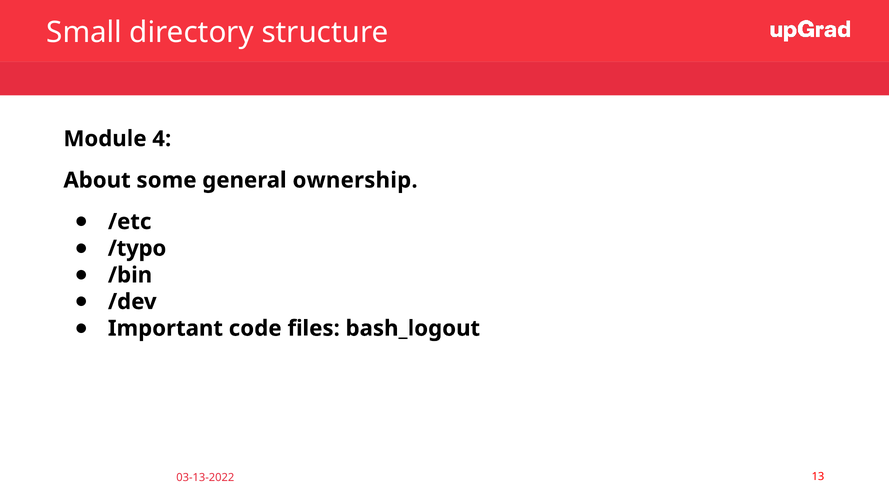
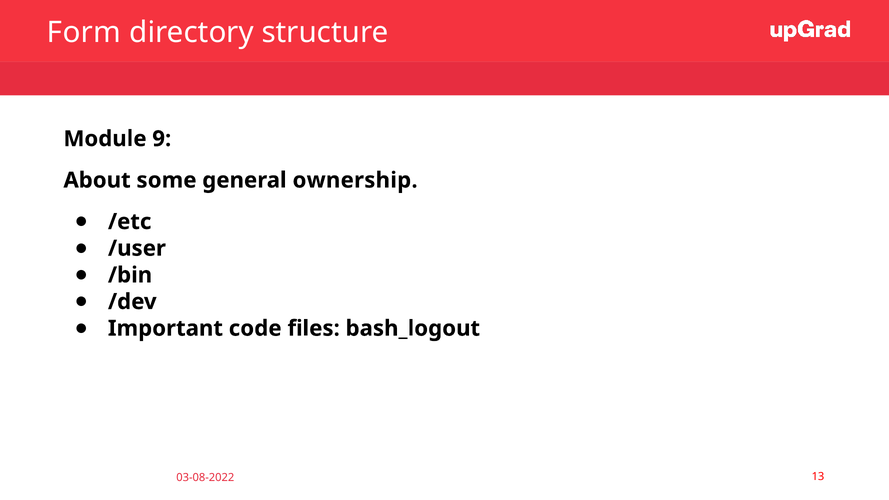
Small: Small -> Form (84, 33)
4: 4 -> 9 (162, 139)
/typo: /typo -> /user (137, 248)
03-13-2022: 03-13-2022 -> 03-08-2022 (205, 478)
